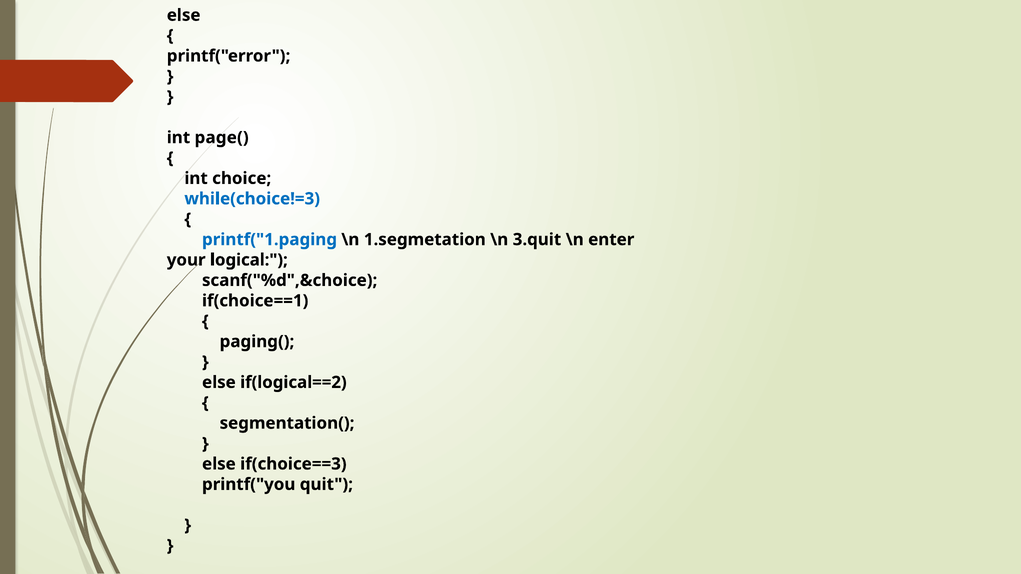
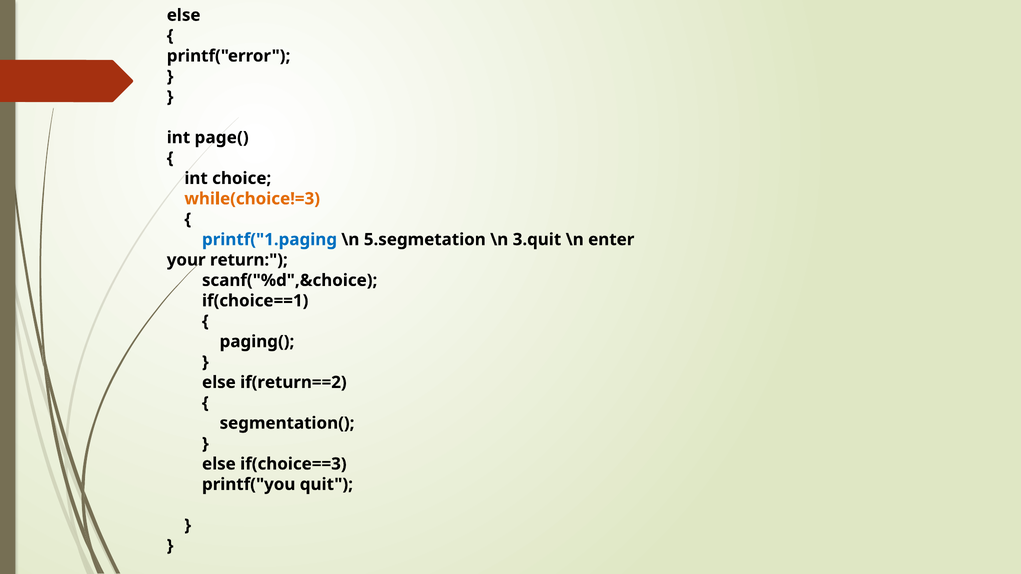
while(choice!=3 colour: blue -> orange (252, 199)
1.segmetation: 1.segmetation -> 5.segmetation (425, 240)
logical: logical -> return (249, 260)
if(logical==2: if(logical==2 -> if(return==2 (293, 383)
